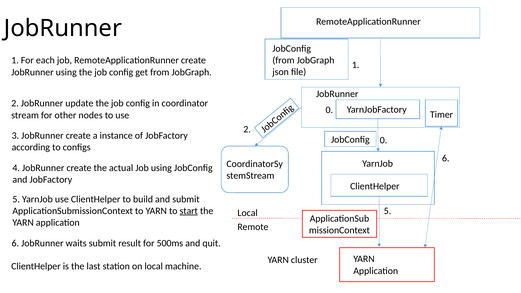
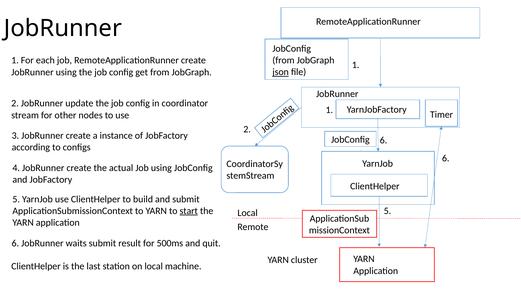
json underline: none -> present (281, 72)
0: 0 -> 1 (329, 110)
JobConfig 0: 0 -> 6 (384, 140)
